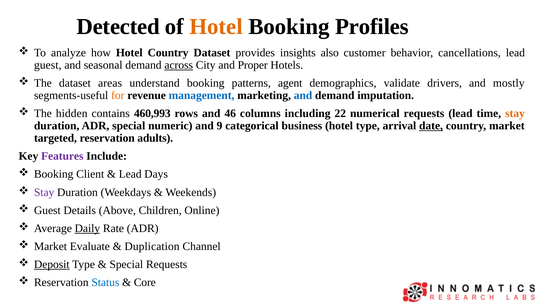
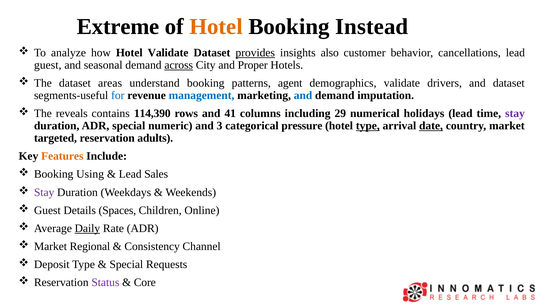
Detected: Detected -> Extreme (118, 27)
Profiles: Profiles -> Instead (372, 27)
Hotel Country: Country -> Validate (168, 53)
provides underline: none -> present (255, 53)
and mostly: mostly -> dataset (509, 83)
for colour: orange -> blue (118, 96)
hidden: hidden -> reveals (72, 114)
460,993: 460,993 -> 114,390 (152, 114)
46: 46 -> 41 (230, 114)
22: 22 -> 29 (340, 114)
numerical requests: requests -> holidays (424, 114)
stay colour: orange -> purple (515, 114)
9: 9 -> 3 (220, 126)
business: business -> pressure (302, 126)
type underline: none -> present (368, 126)
Features colour: purple -> orange (62, 156)
Client: Client -> Using (90, 174)
Days: Days -> Sales (156, 174)
Above: Above -> Spaces (117, 210)
Evaluate: Evaluate -> Regional (90, 247)
Duplication: Duplication -> Consistency (152, 247)
Deposit underline: present -> none (52, 265)
Status colour: blue -> purple (105, 283)
